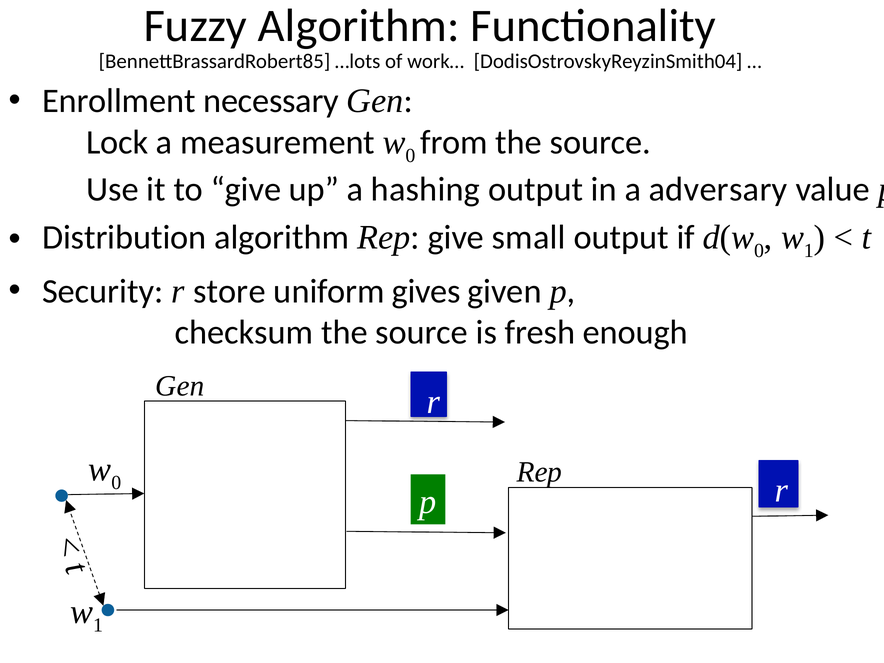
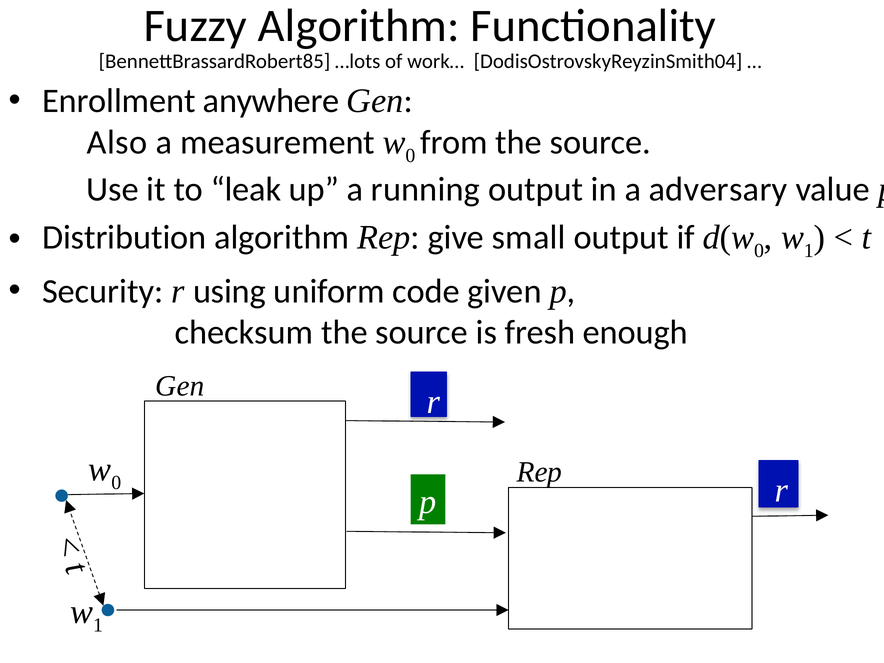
necessary: necessary -> anywhere (271, 101)
Lock: Lock -> Also (117, 142)
to give: give -> leak (246, 189)
hashing: hashing -> running (426, 189)
store: store -> using (229, 291)
gives: gives -> code (426, 291)
